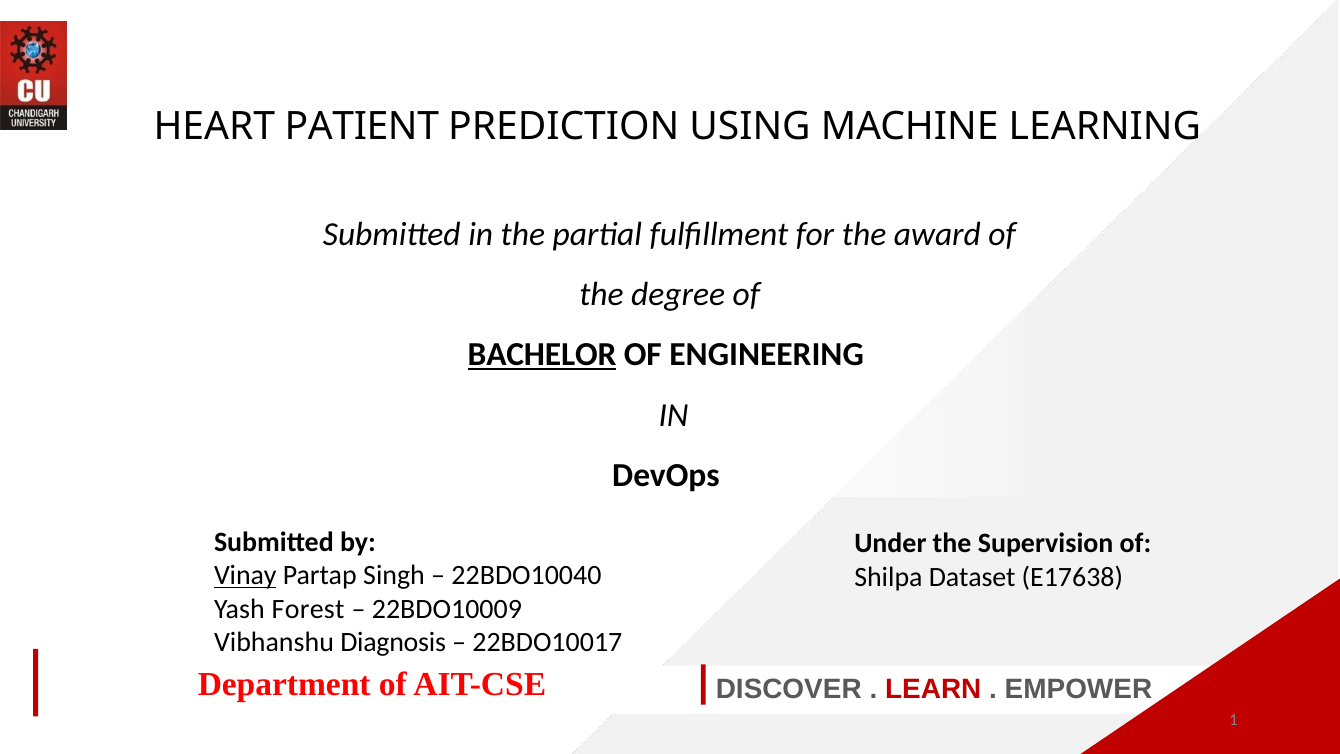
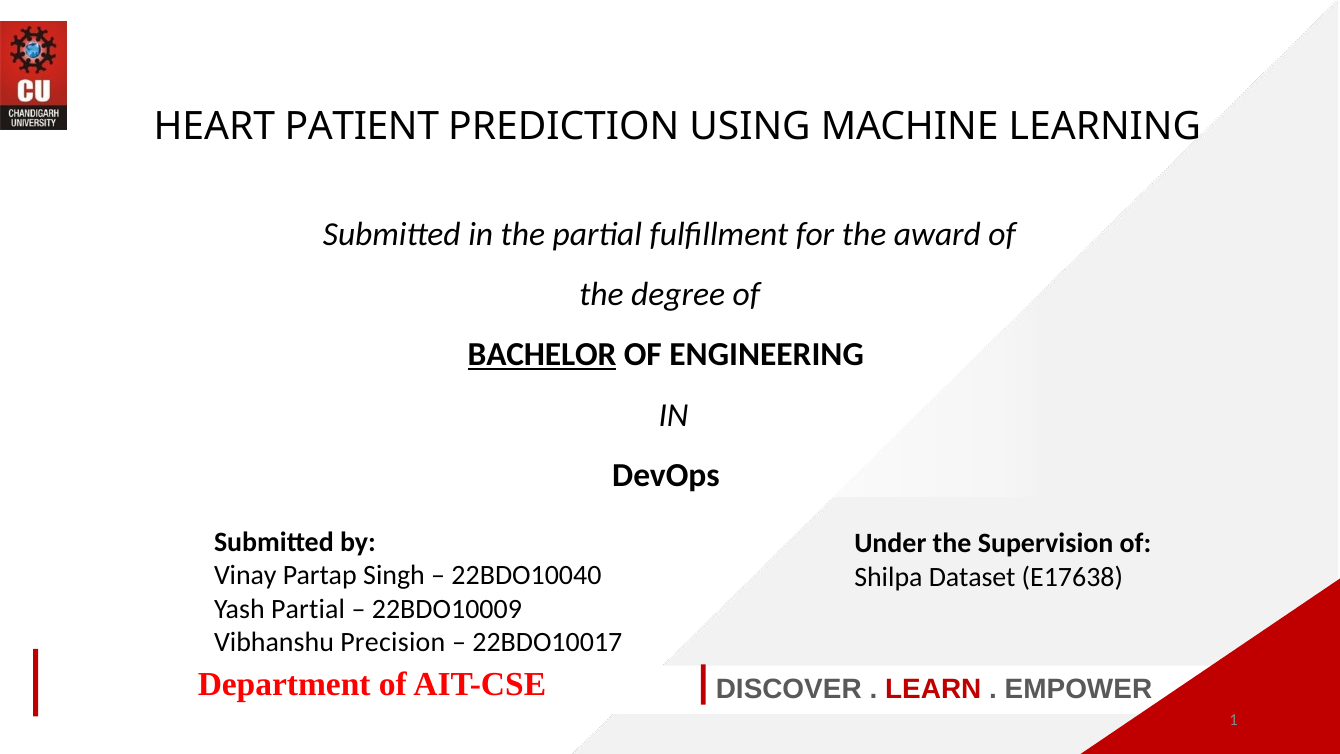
Vinay underline: present -> none (245, 575)
Yash Forest: Forest -> Partial (308, 609)
Diagnosis: Diagnosis -> Precision (393, 642)
